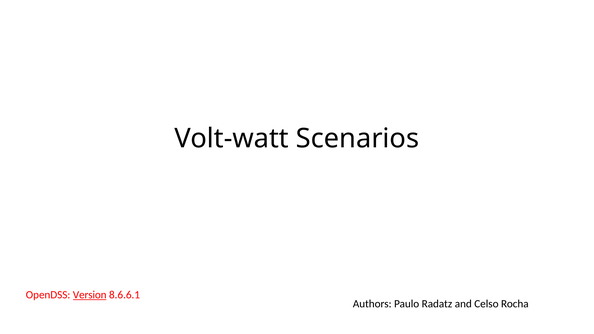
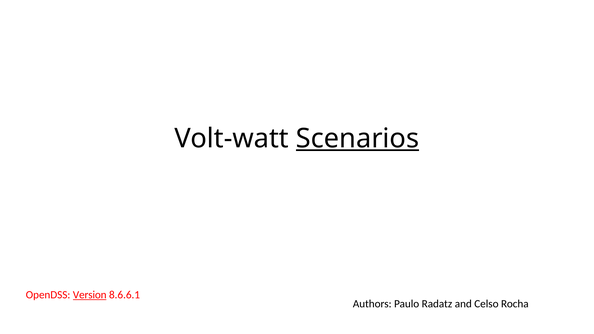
Scenarios underline: none -> present (358, 139)
